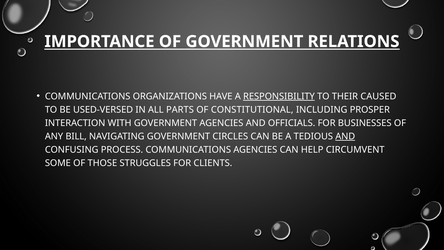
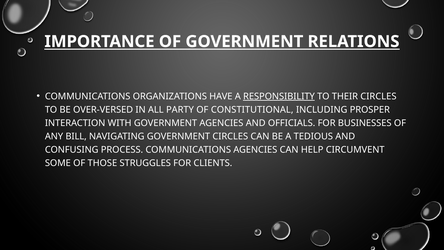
THEIR CAUSED: CAUSED -> CIRCLES (378, 96)
USED-VERSED: USED-VERSED -> OVER-VERSED (103, 110)
PARTS: PARTS -> PARTY (180, 110)
AND underline: present -> none (345, 136)
